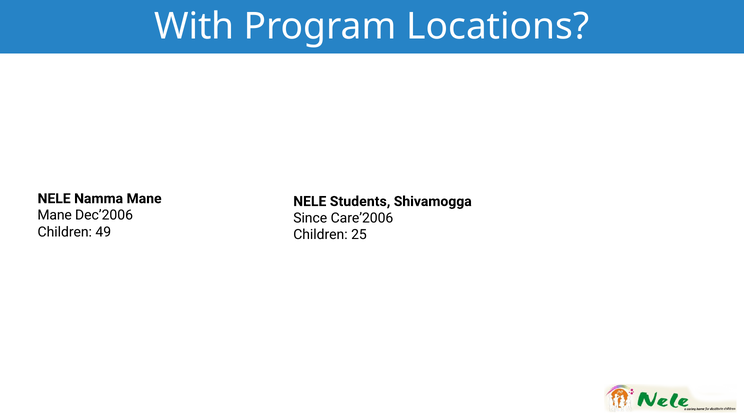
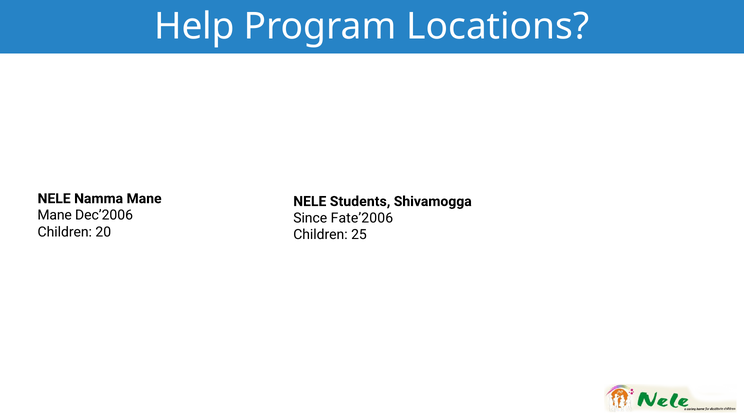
With: With -> Help (194, 27)
Care’2006: Care’2006 -> Fate’2006 (362, 218)
49: 49 -> 20 (103, 232)
